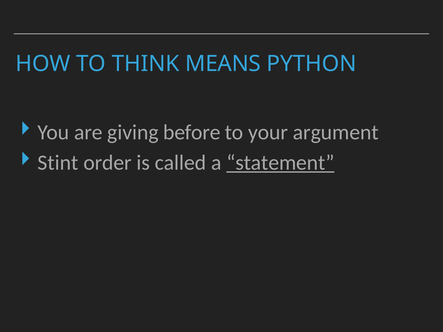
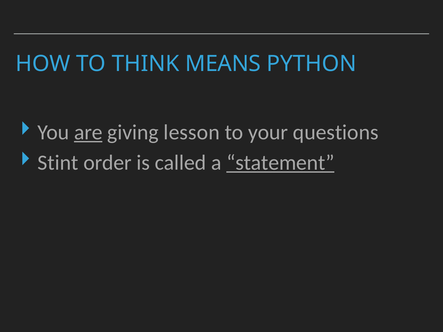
are underline: none -> present (88, 133)
before: before -> lesson (192, 133)
argument: argument -> questions (336, 133)
